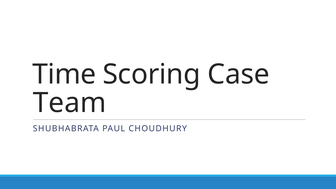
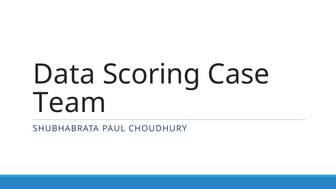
Time: Time -> Data (64, 74)
